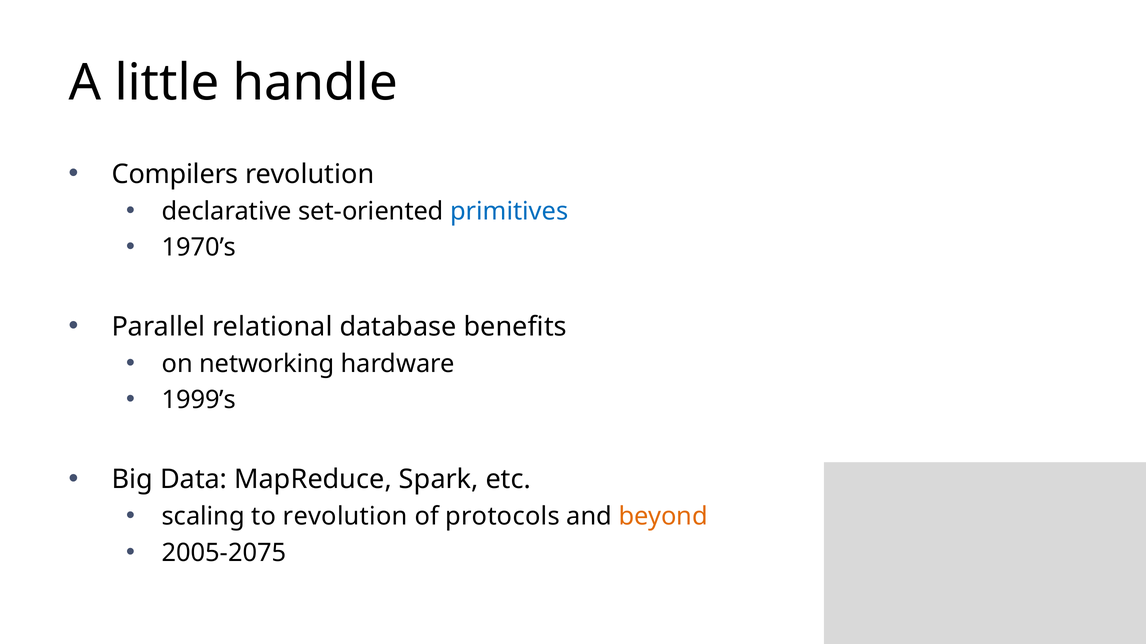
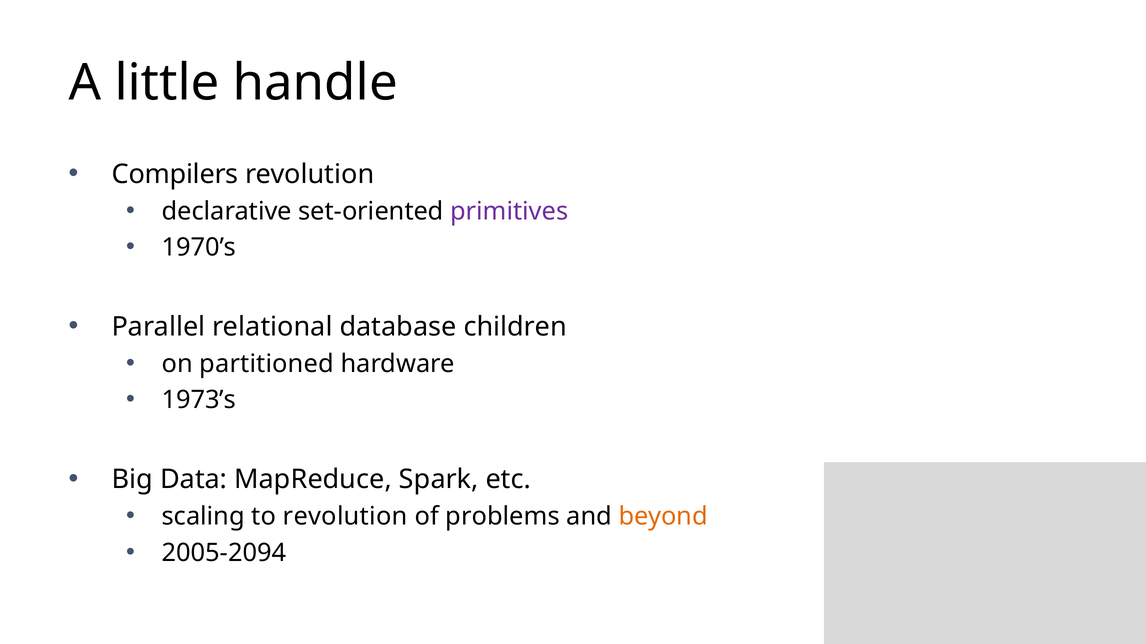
primitives colour: blue -> purple (509, 211)
benefits: benefits -> children (515, 327)
networking: networking -> partitioned (267, 364)
1999’s: 1999’s -> 1973’s (199, 400)
protocols: protocols -> problems (503, 517)
2005-2075: 2005-2075 -> 2005-2094 (224, 553)
